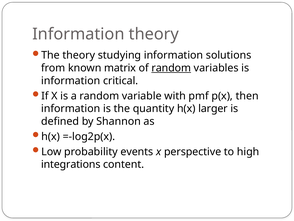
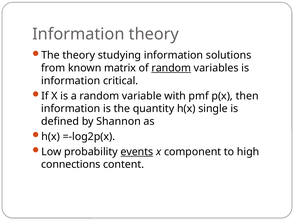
larger: larger -> single (213, 108)
events underline: none -> present (137, 151)
perspective: perspective -> component (193, 151)
integrations: integrations -> connections (71, 164)
